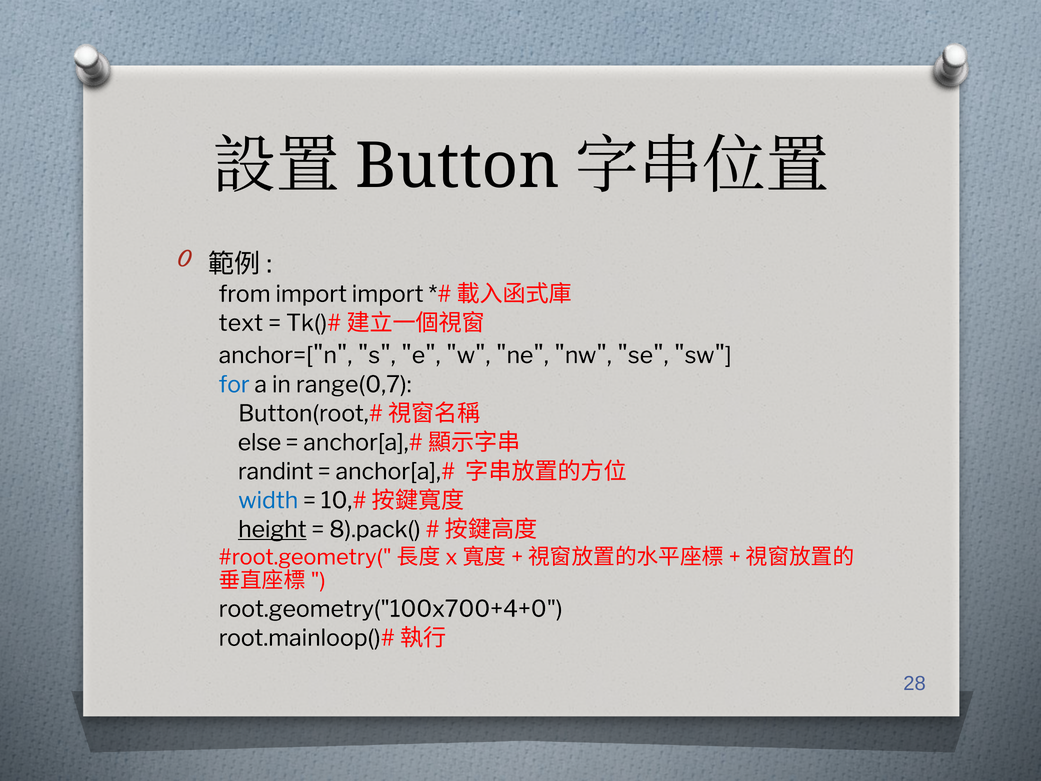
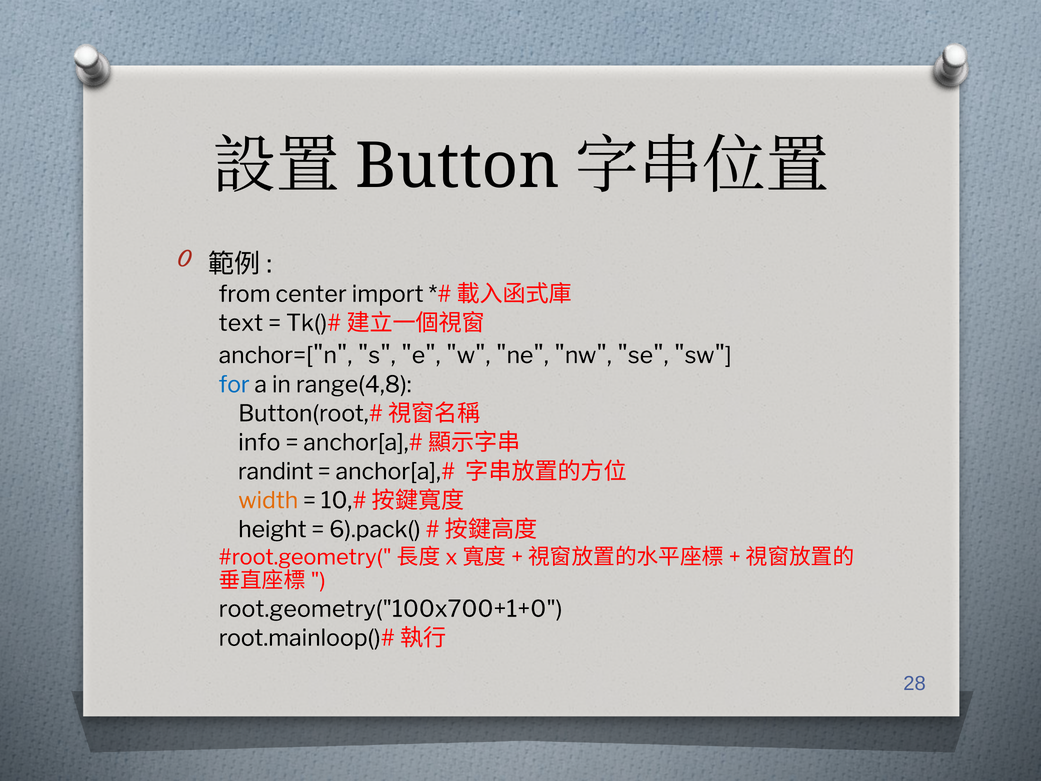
from import: import -> center (311, 294)
range(0,7: range(0,7 -> range(4,8 (354, 385)
else: else -> info (259, 443)
width colour: blue -> orange (268, 500)
height underline: present -> none (272, 529)
8).pack(: 8).pack( -> 6).pack( (375, 529)
root.geometry("100x700+4+0: root.geometry("100x700+4+0 -> root.geometry("100x700+1+0 (391, 609)
